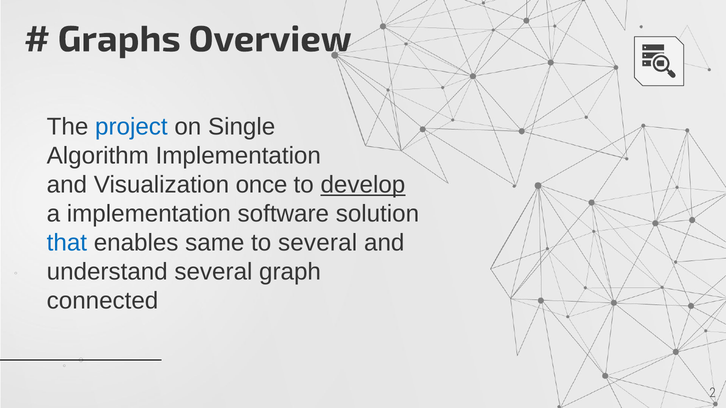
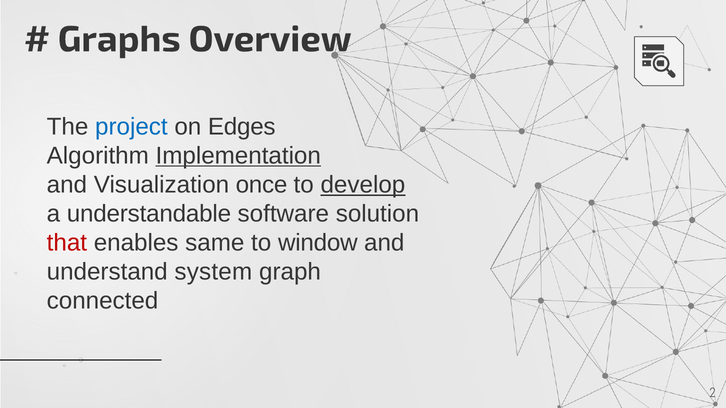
Single: Single -> Edges (242, 127)
Implementation underline: none -> present (238, 156)
a implementation: implementation -> understandable (149, 214)
that colour: blue -> red (67, 243)
to several: several -> window (318, 243)
understand several: several -> system (213, 272)
